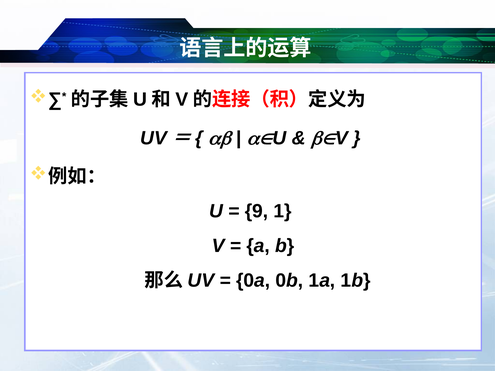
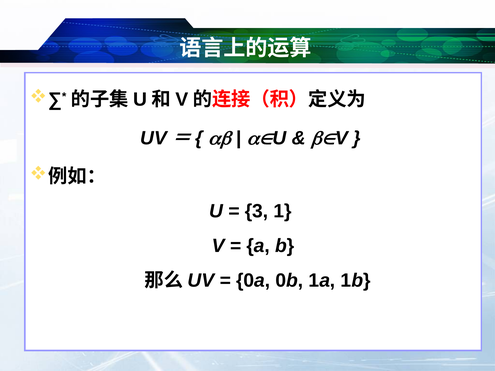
9: 9 -> 3 (257, 211)
